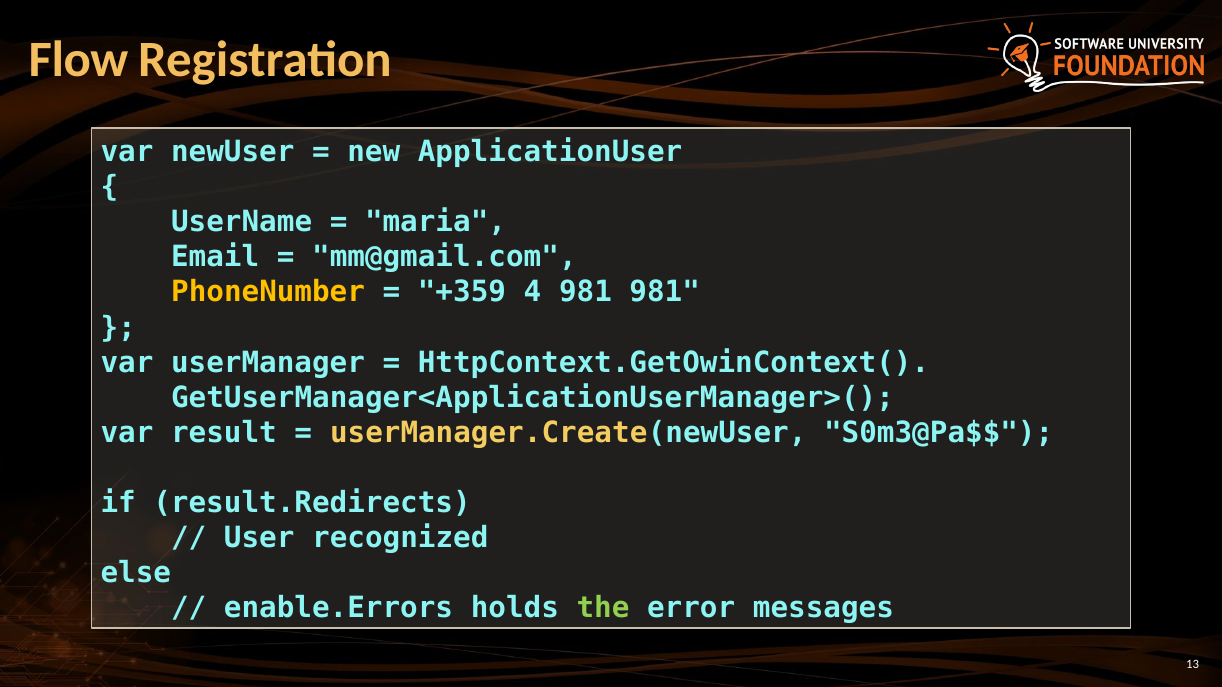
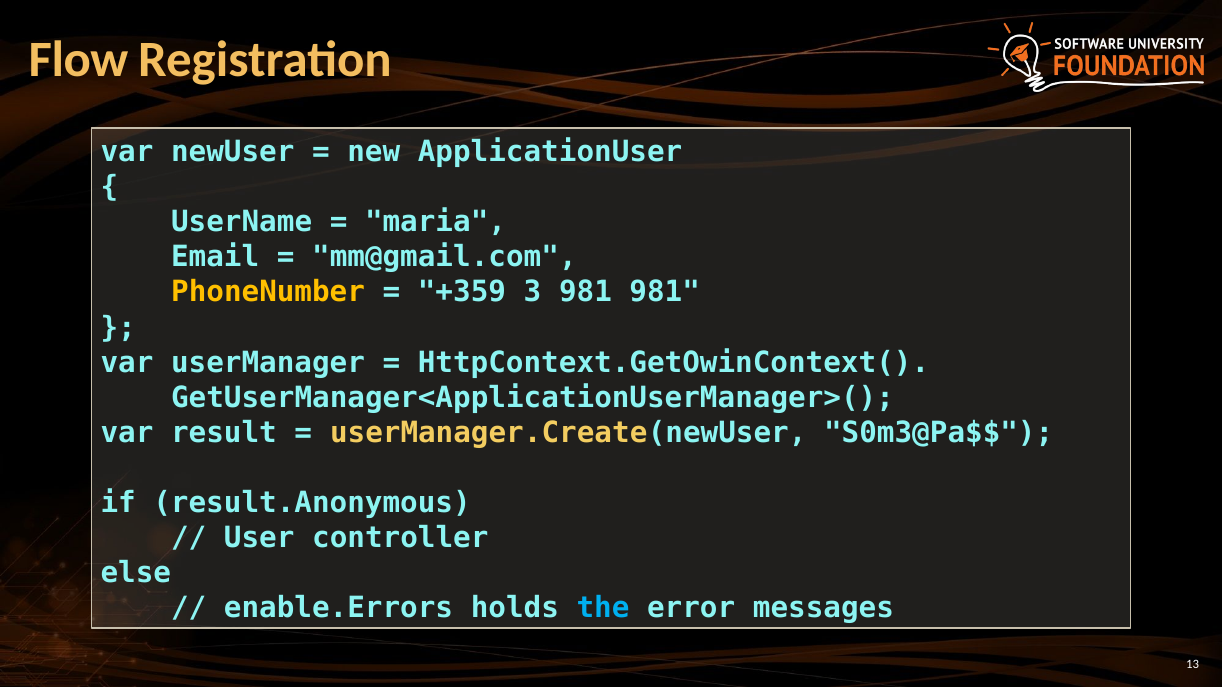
4: 4 -> 3 (532, 293)
result.Redirects: result.Redirects -> result.Anonymous (312, 503)
recognized: recognized -> controller (400, 538)
the colour: light green -> light blue (603, 609)
